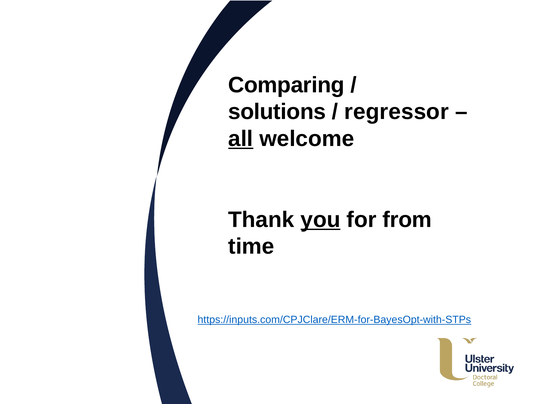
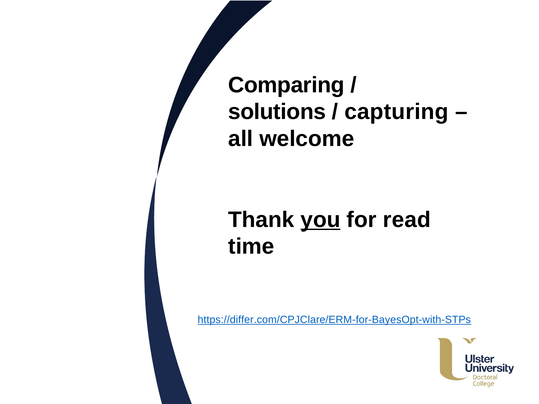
regressor: regressor -> capturing (397, 112)
all underline: present -> none (241, 139)
from: from -> read (407, 220)
https://inputs.com/CPJClare/ERM-for-BayesOpt-with-STPs: https://inputs.com/CPJClare/ERM-for-BayesOpt-with-STPs -> https://differ.com/CPJClare/ERM-for-BayesOpt-with-STPs (334, 320)
